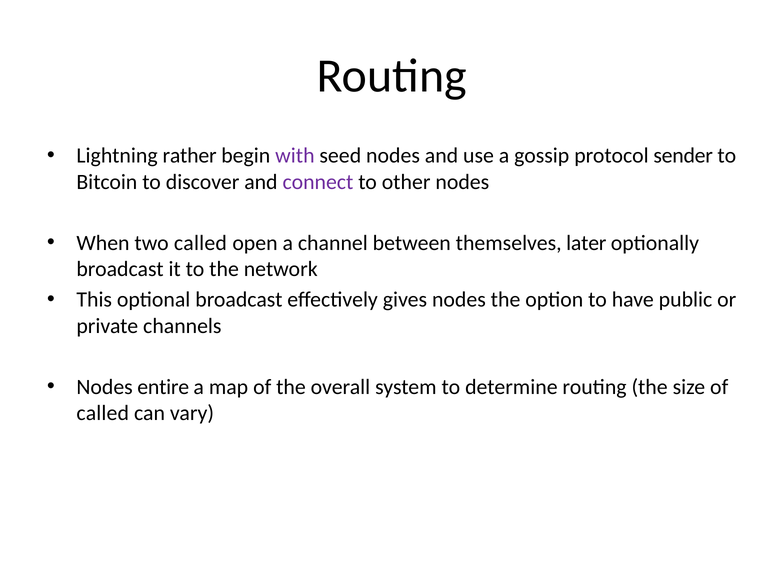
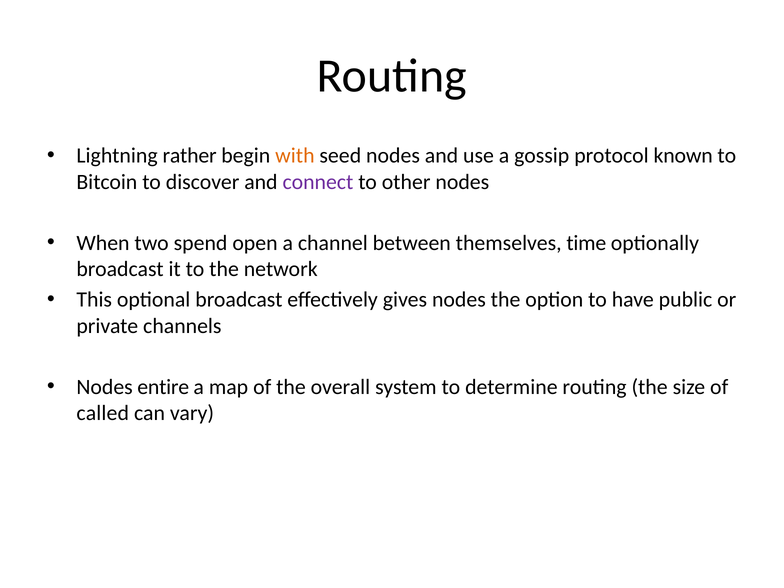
with colour: purple -> orange (295, 156)
sender: sender -> known (683, 156)
two called: called -> spend (201, 243)
later: later -> time (586, 243)
